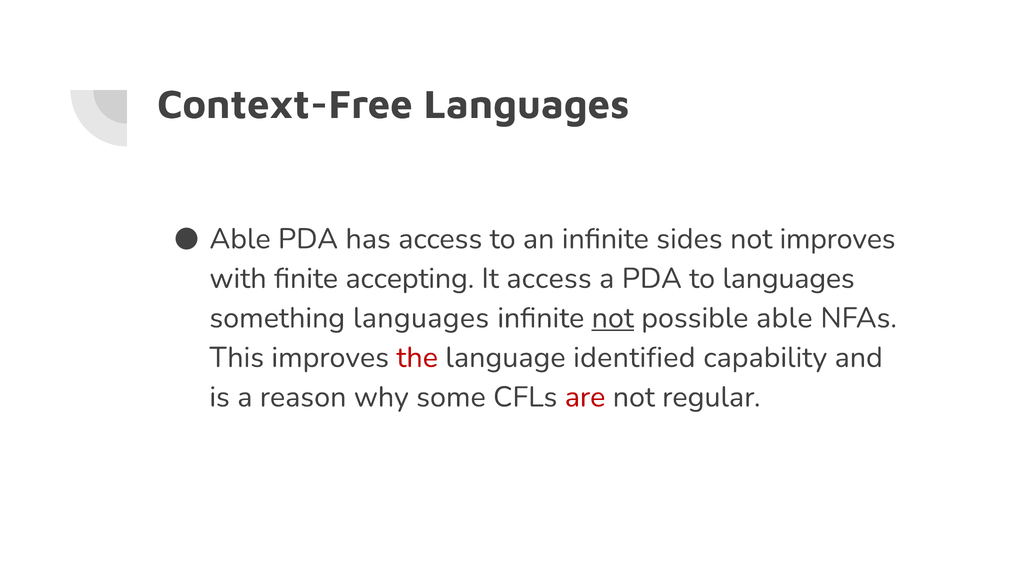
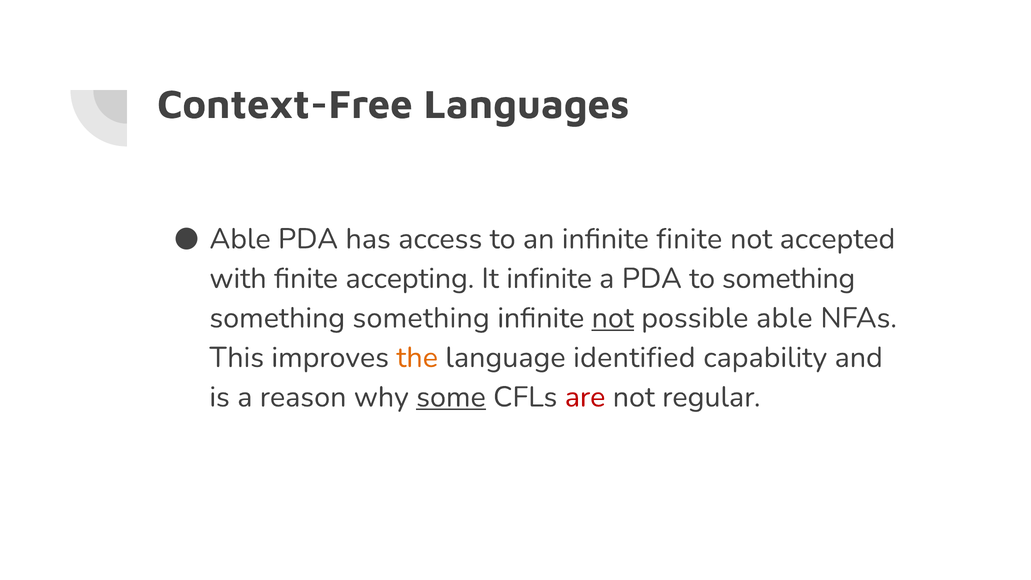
infinite sides: sides -> finite (689, 239)
not improves: improves -> accepted (837, 239)
It access: access -> infinite (549, 278)
to languages: languages -> something (789, 278)
languages: languages -> something (421, 318)
the colour: red -> orange (417, 357)
some underline: none -> present (451, 397)
